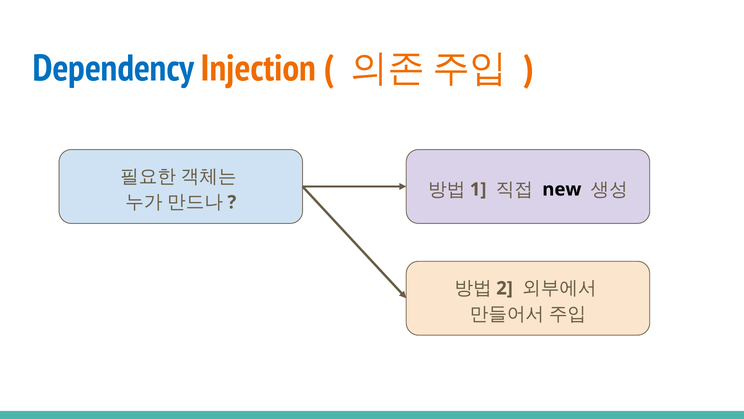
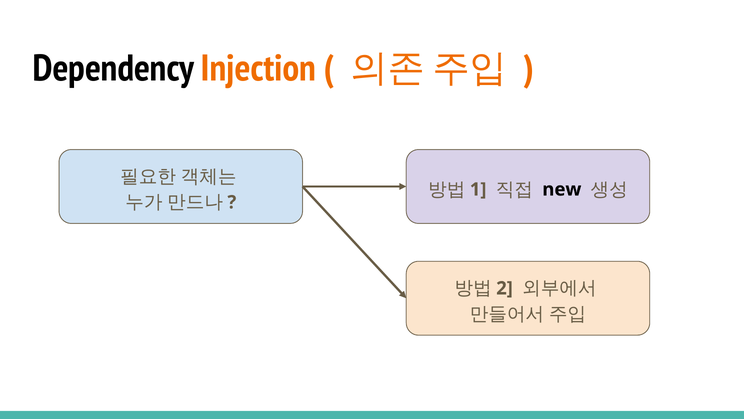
Dependency colour: blue -> black (114, 69)
